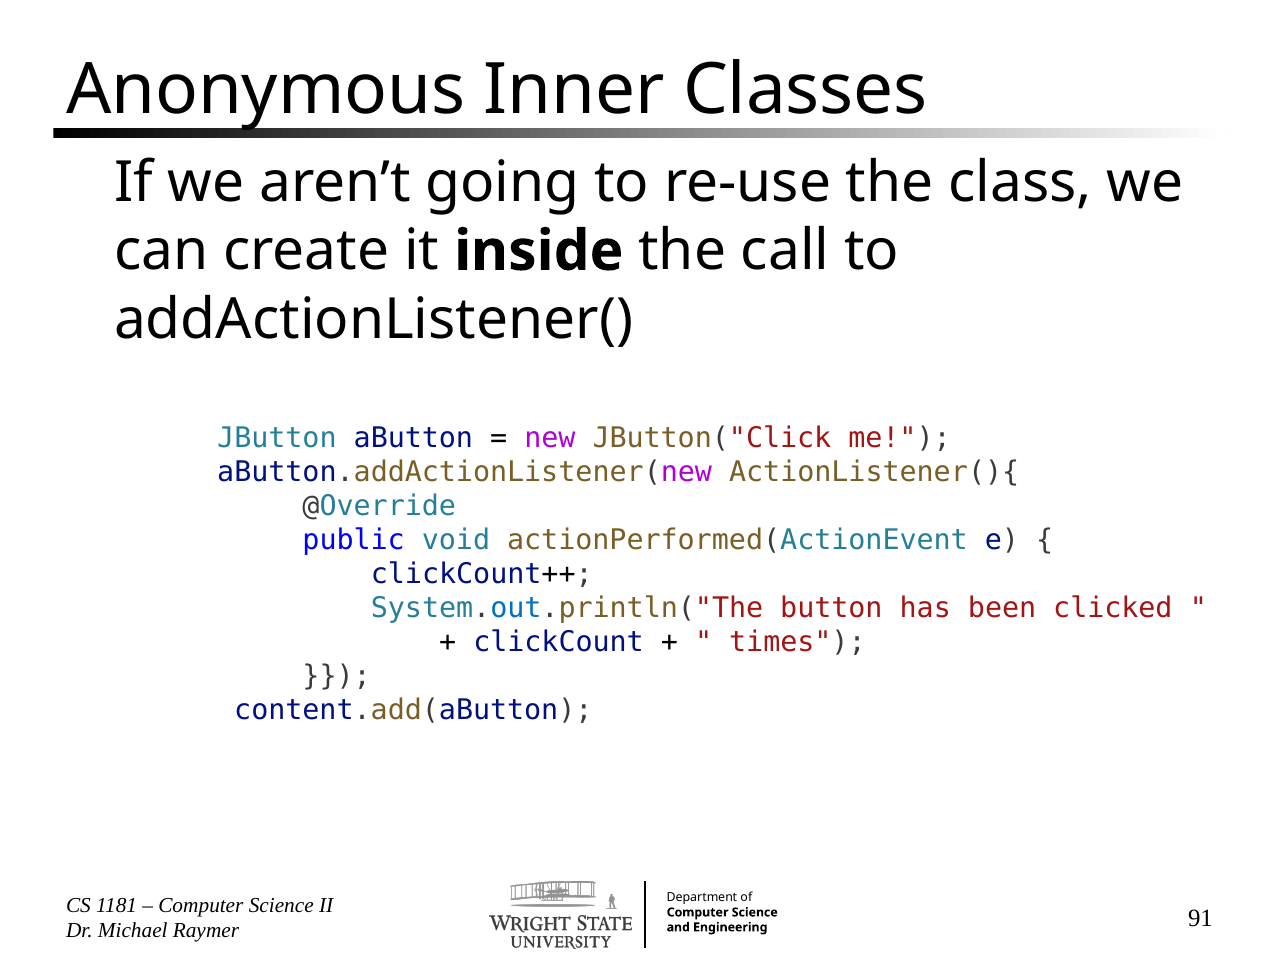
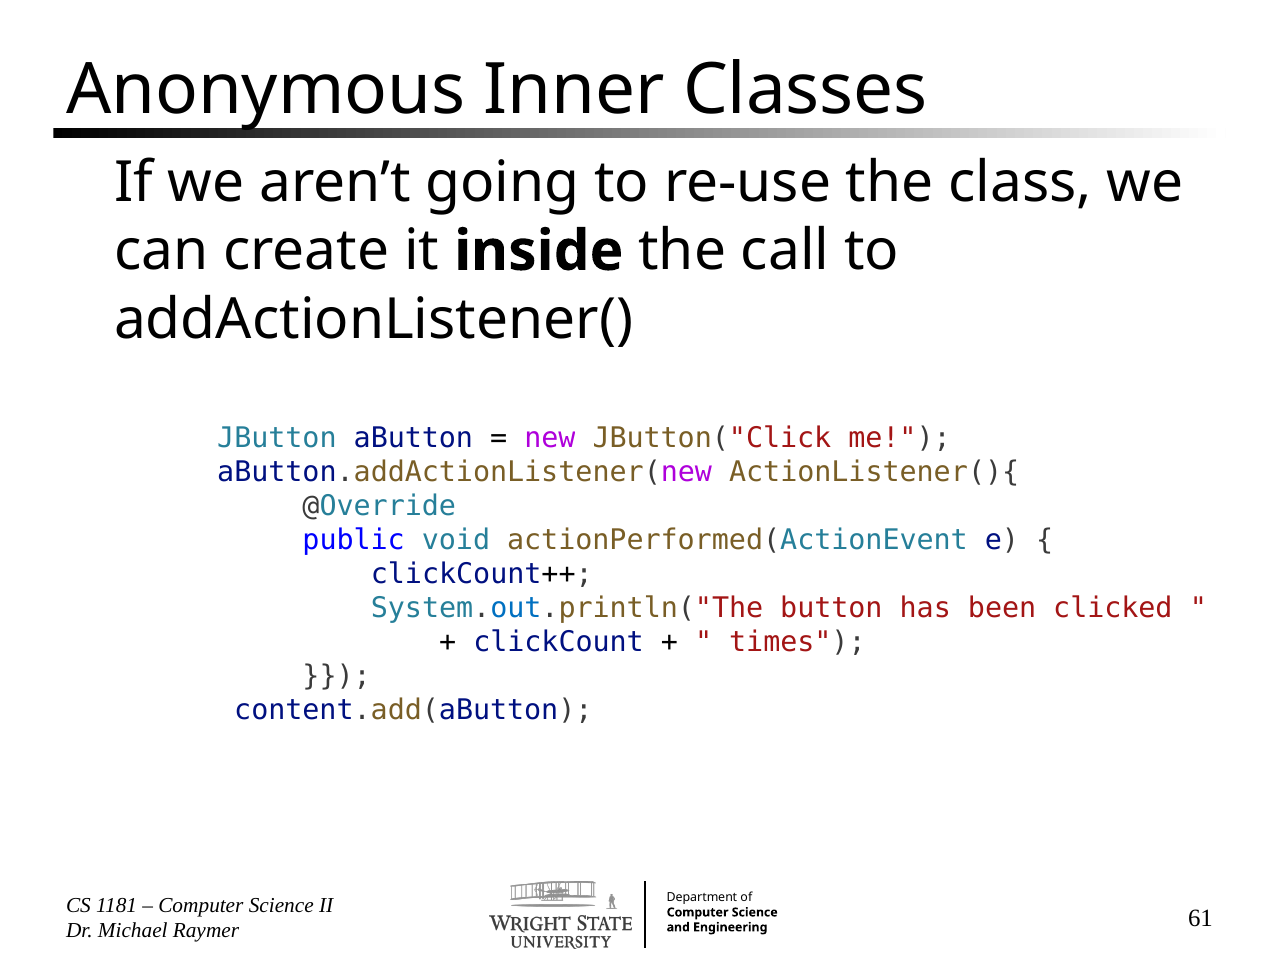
91: 91 -> 61 (1200, 918)
